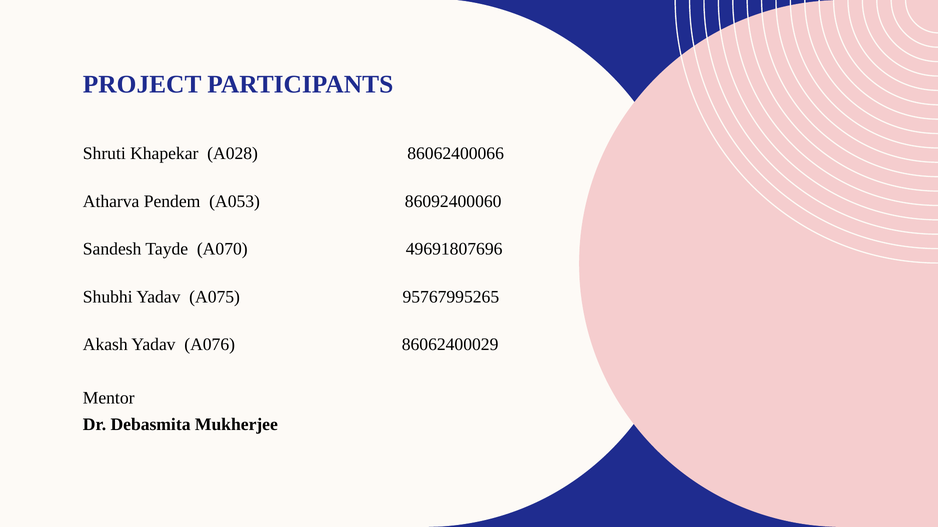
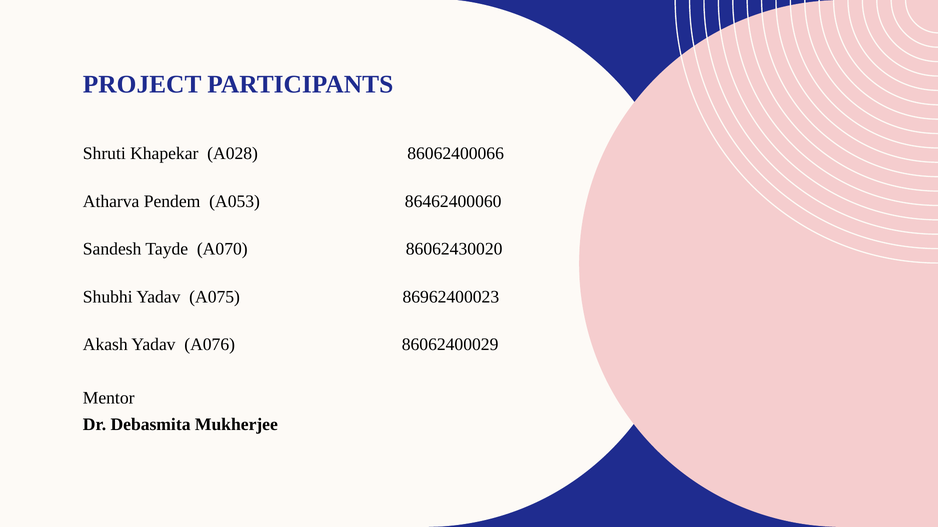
86092400060: 86092400060 -> 86462400060 (453, 201)
49691807696: 49691807696 -> 86062430020 (454, 249)
95767995265: 95767995265 -> 86962400023 (451, 297)
